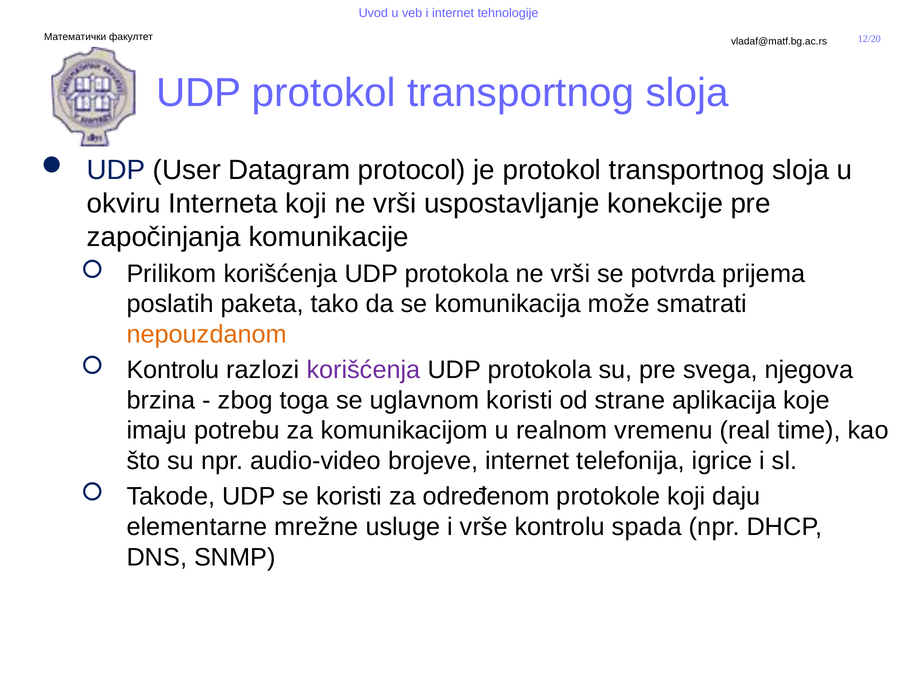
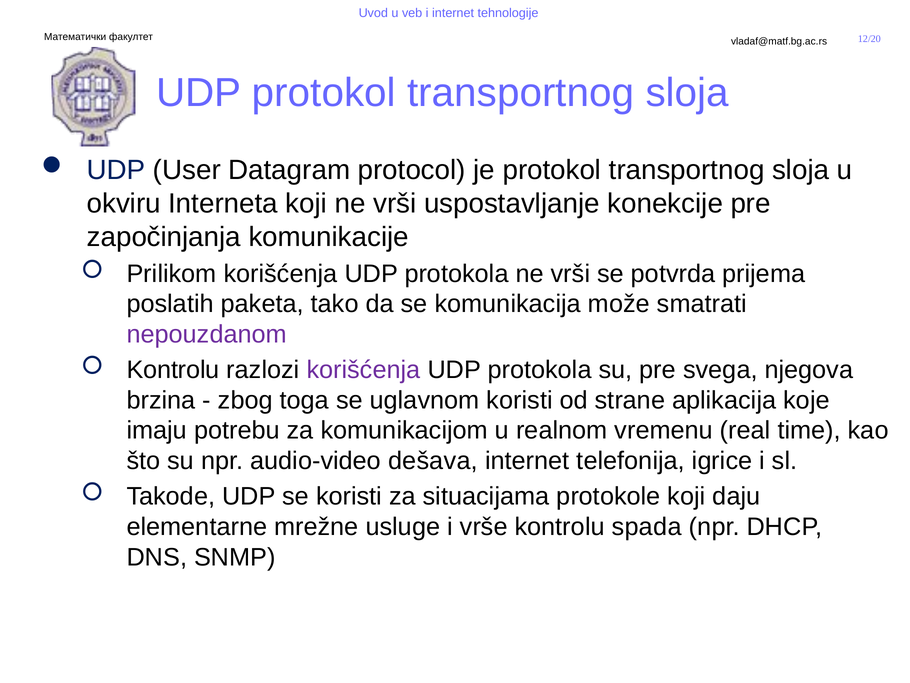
nepouzdanom colour: orange -> purple (207, 334)
brojeve: brojeve -> dešava (433, 461)
određenom: određenom -> situacijama (486, 496)
